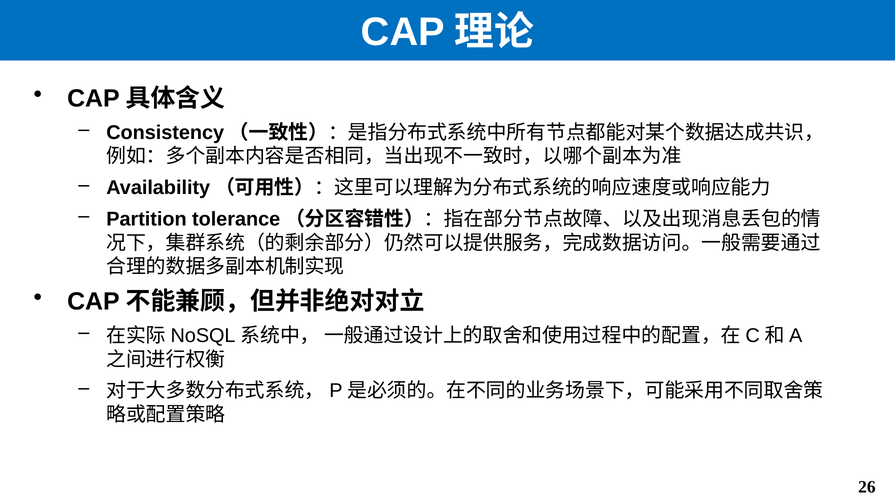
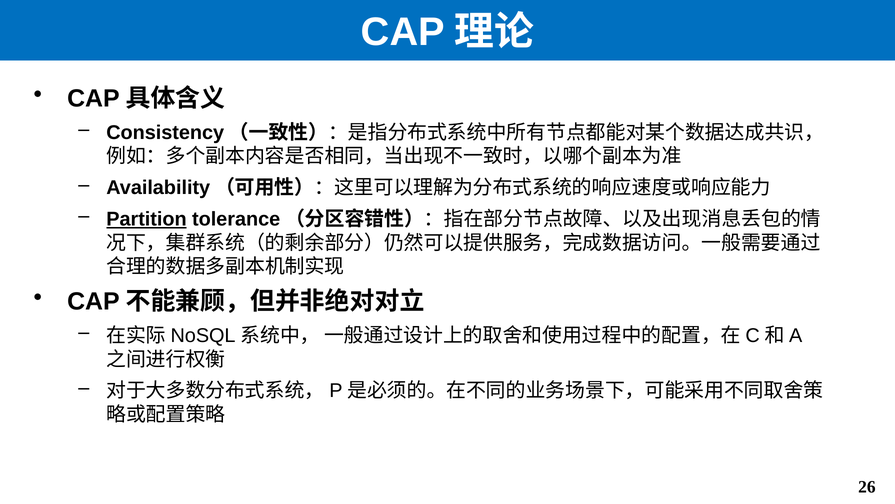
Partition underline: none -> present (146, 219)
